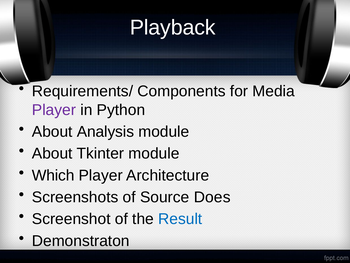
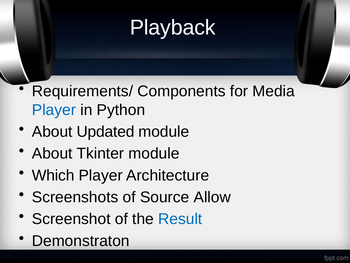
Player colour: purple -> blue (54, 110)
Analysis: Analysis -> Updated (105, 132)
Does: Does -> Allow (212, 197)
